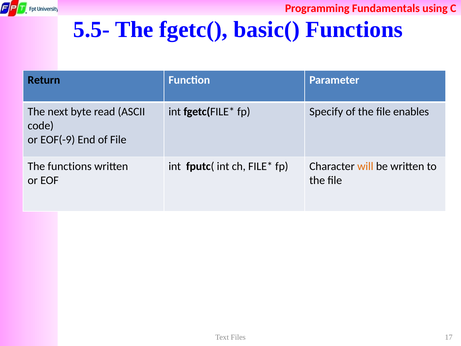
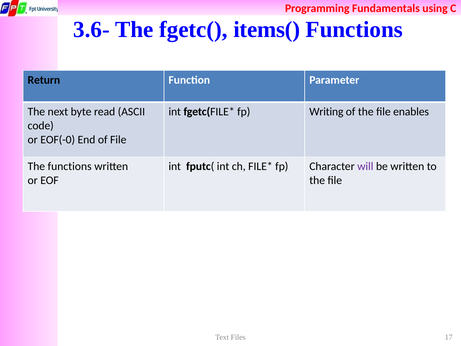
5.5-: 5.5- -> 3.6- (91, 30)
basic(: basic( -> items( (267, 30)
Specify: Specify -> Writing (326, 112)
EOF(-9: EOF(-9 -> EOF(-0 (58, 140)
will colour: orange -> purple (365, 166)
